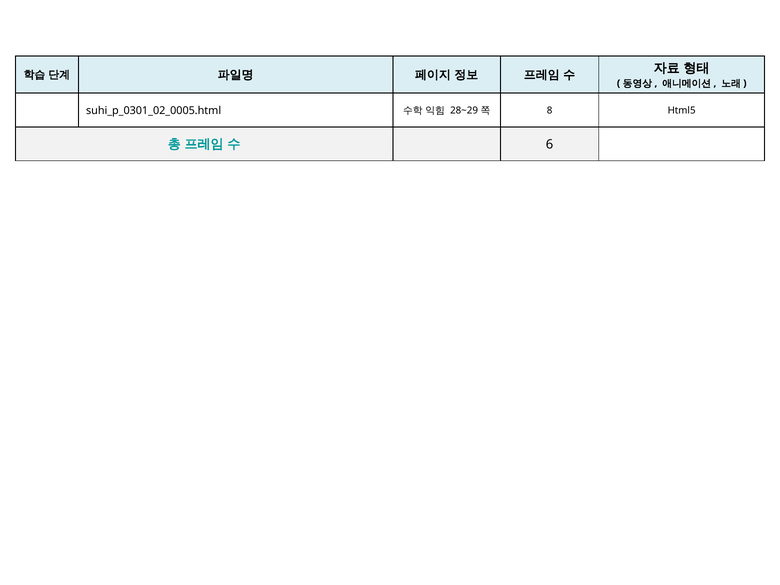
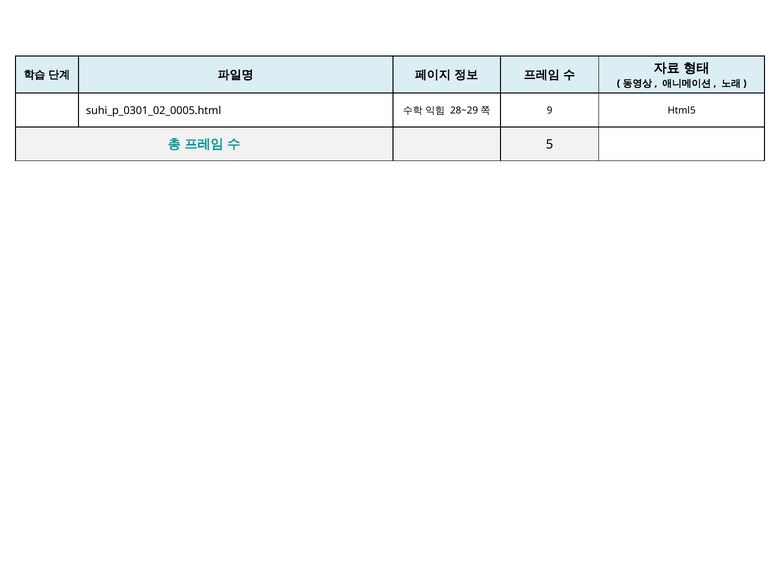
8: 8 -> 9 (550, 111)
6: 6 -> 5 (550, 145)
